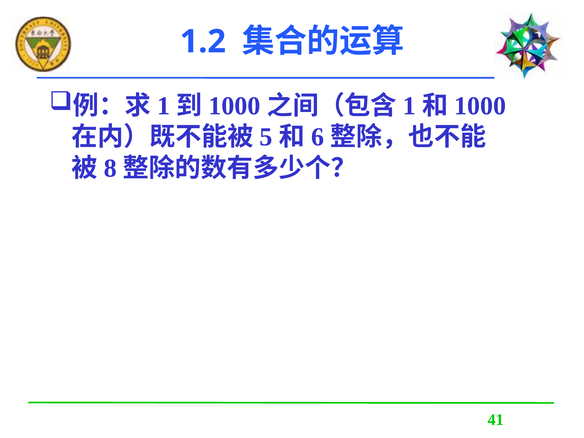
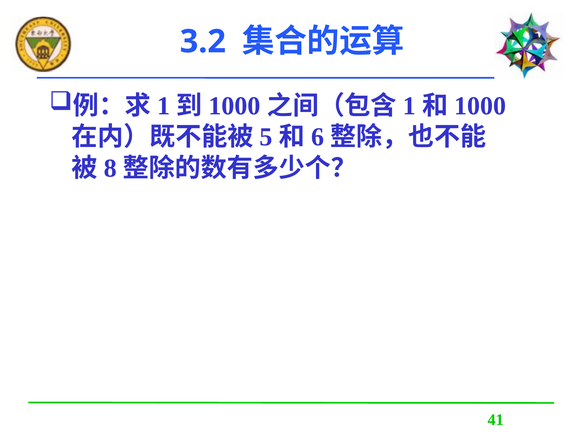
1.2: 1.2 -> 3.2 (203, 42)
